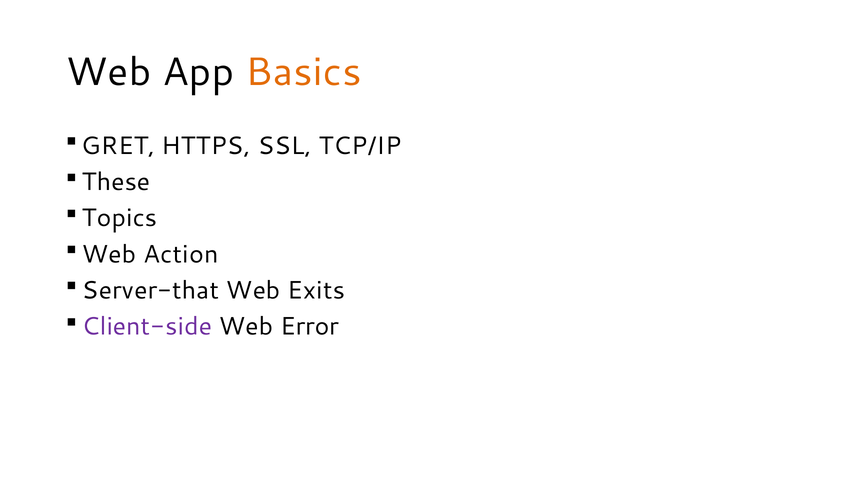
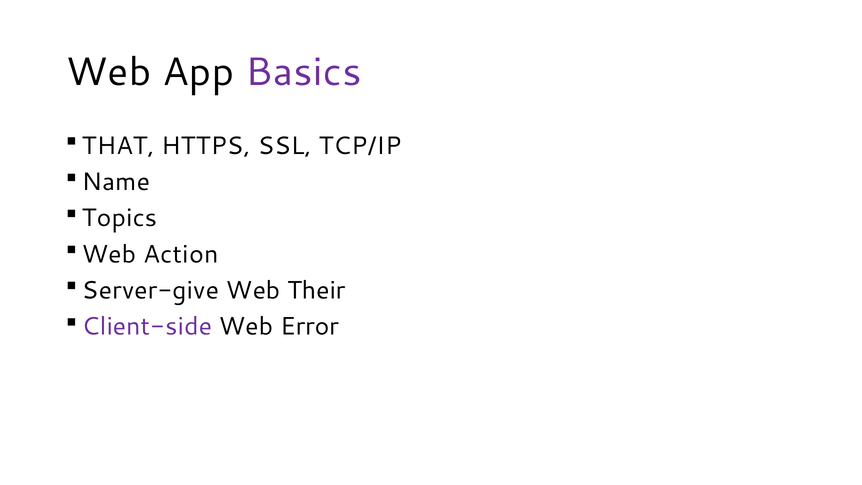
Basics colour: orange -> purple (303, 72)
GRET: GRET -> THAT (118, 146)
These: These -> Name (116, 182)
Server-that: Server-that -> Server-give (150, 290)
Exits: Exits -> Their (317, 290)
